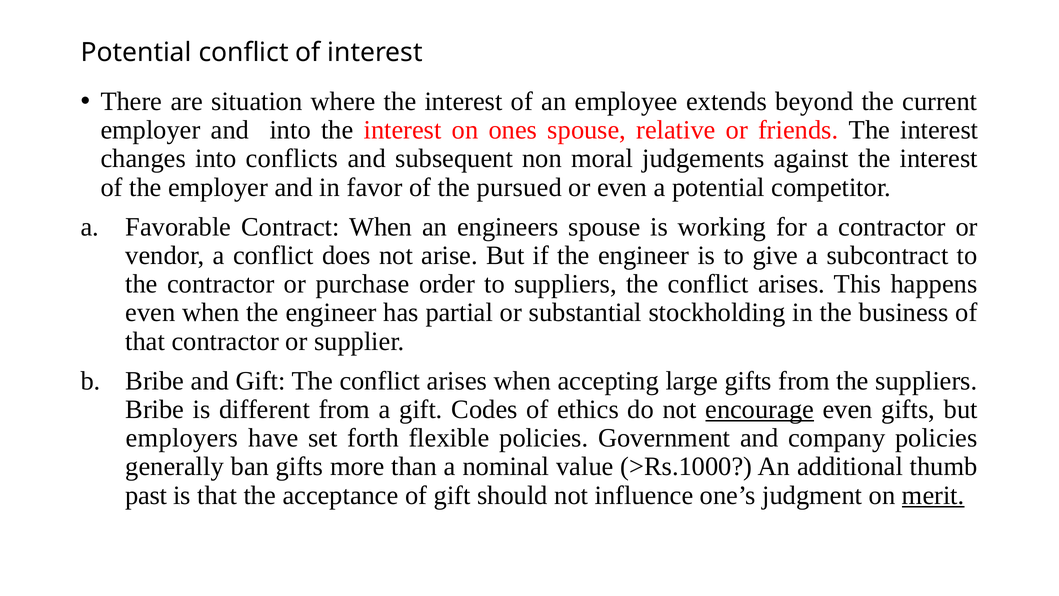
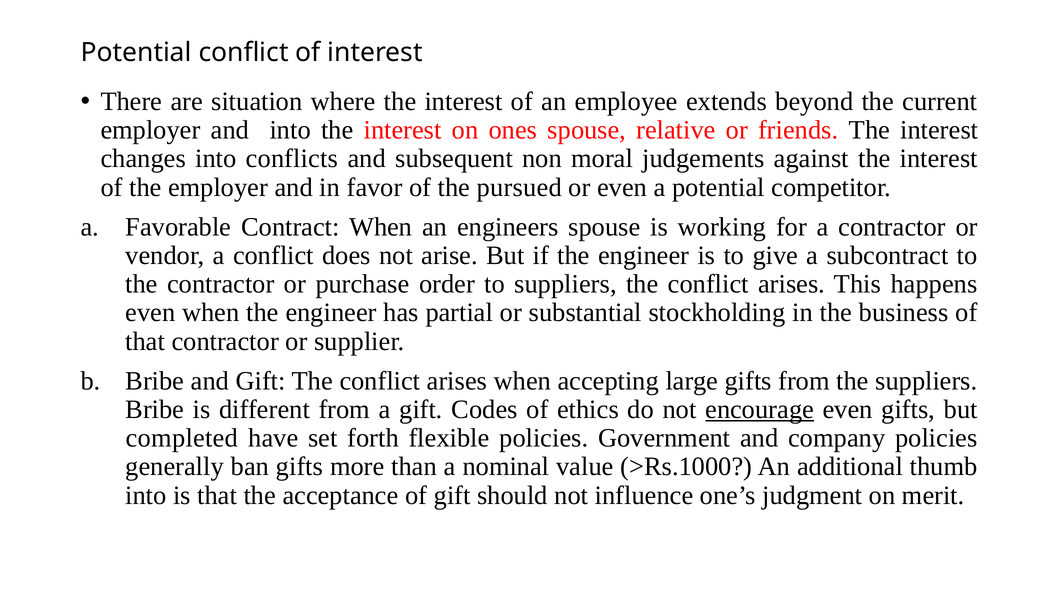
employers: employers -> completed (182, 438)
past: past -> into (146, 495)
merit underline: present -> none (933, 495)
